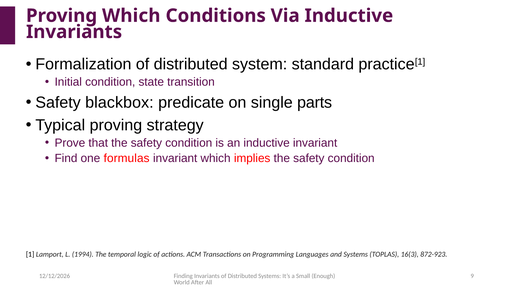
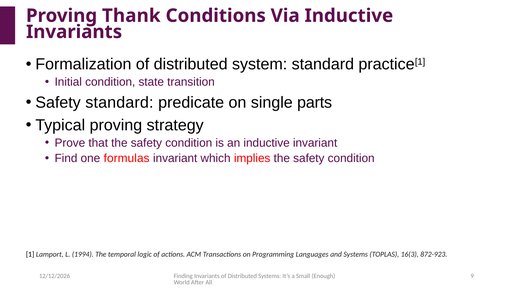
Proving Which: Which -> Thank (131, 16)
Safety blackbox: blackbox -> standard (119, 102)
